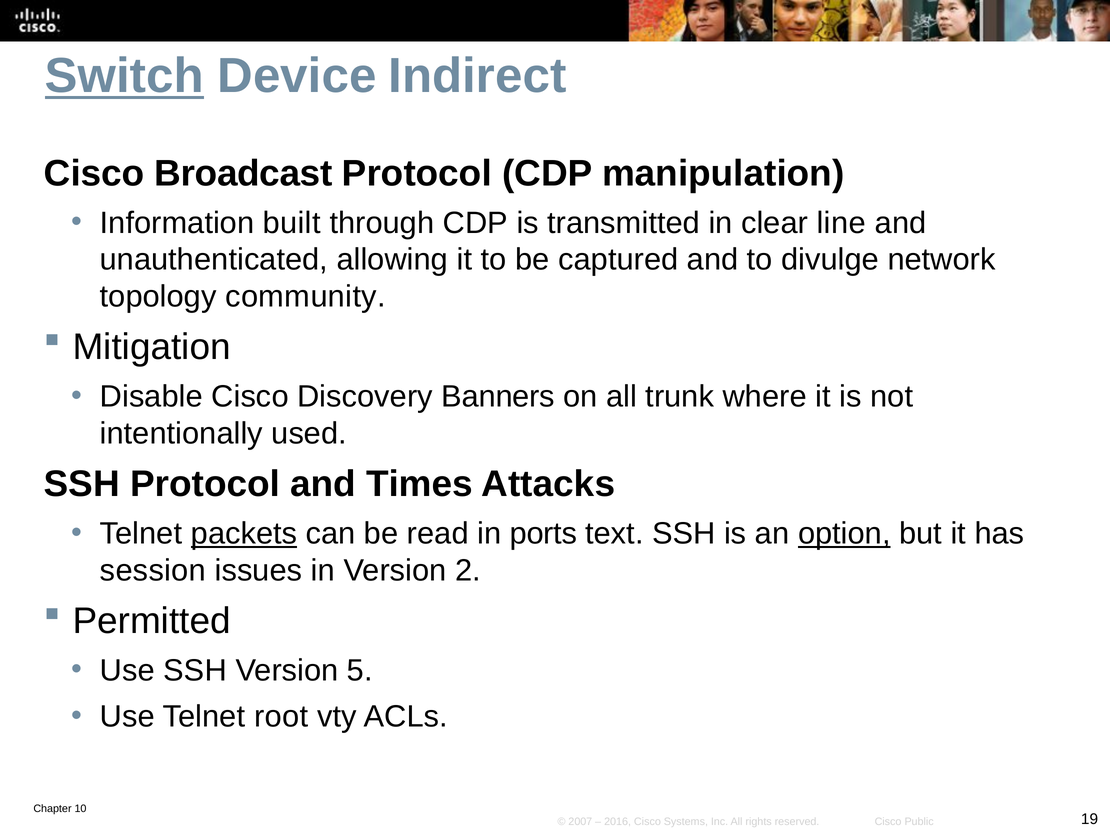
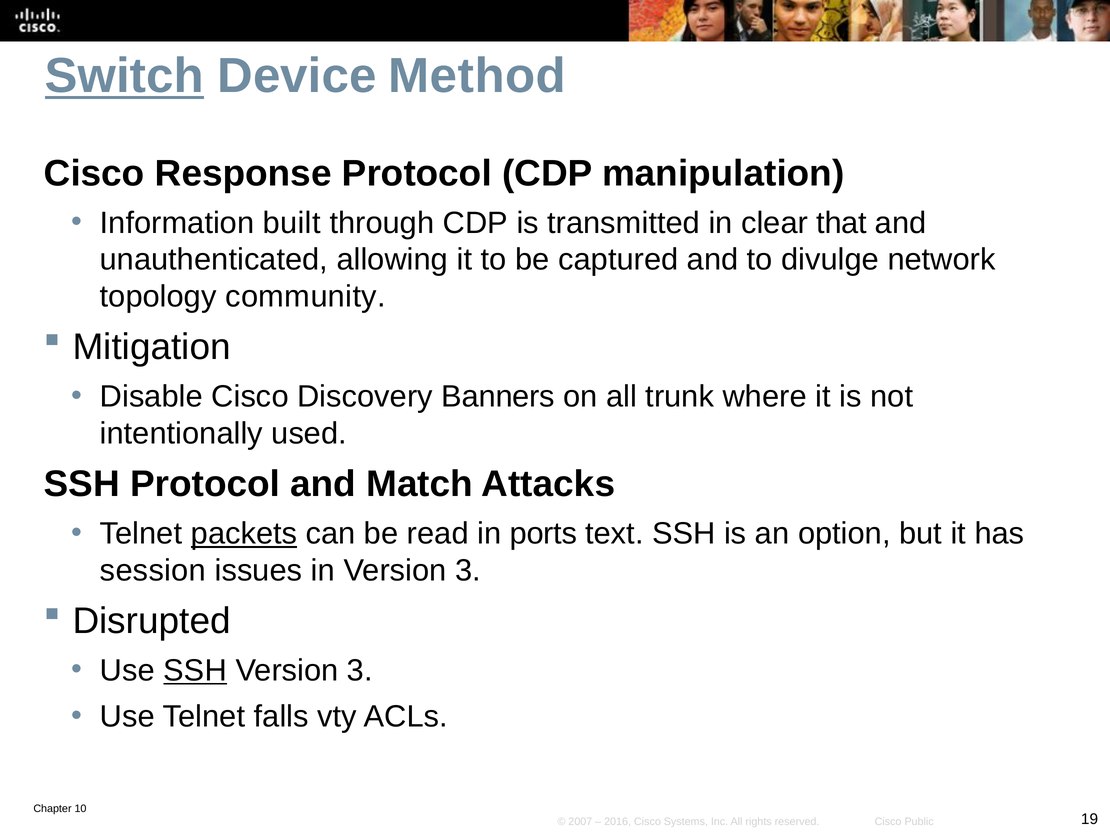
Indirect: Indirect -> Method (477, 76)
Broadcast: Broadcast -> Response (243, 173)
line: line -> that (842, 223)
Times: Times -> Match (420, 484)
option underline: present -> none (844, 534)
in Version 2: 2 -> 3 (468, 571)
Permitted: Permitted -> Disrupted (152, 621)
SSH underline: none -> present (195, 671)
5: 5 -> 3 (360, 671)
root: root -> falls (281, 717)
